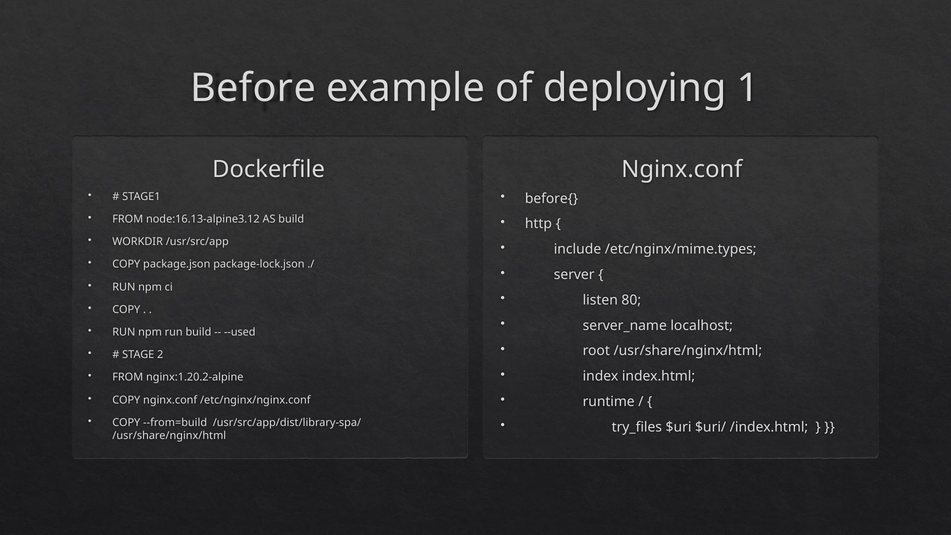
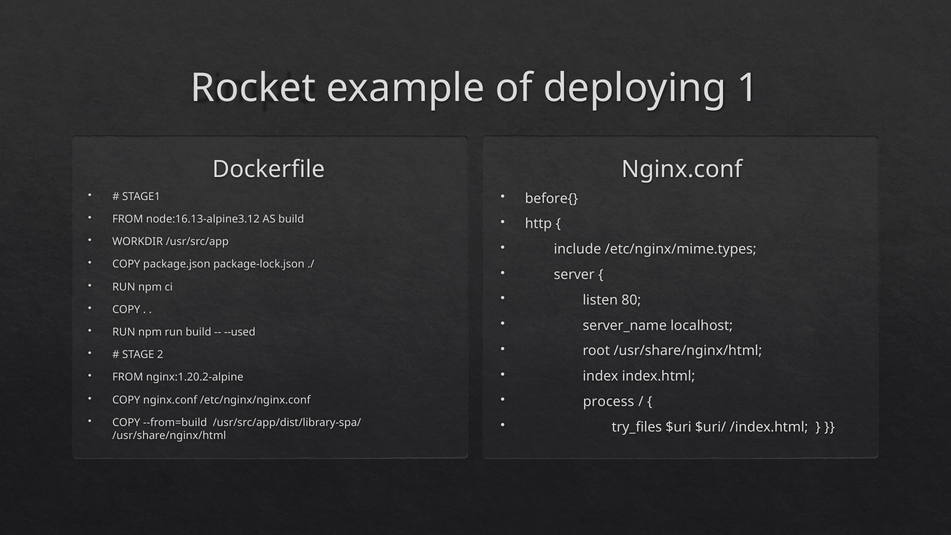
Before: Before -> Rocket (253, 88)
runtime: runtime -> process (609, 402)
